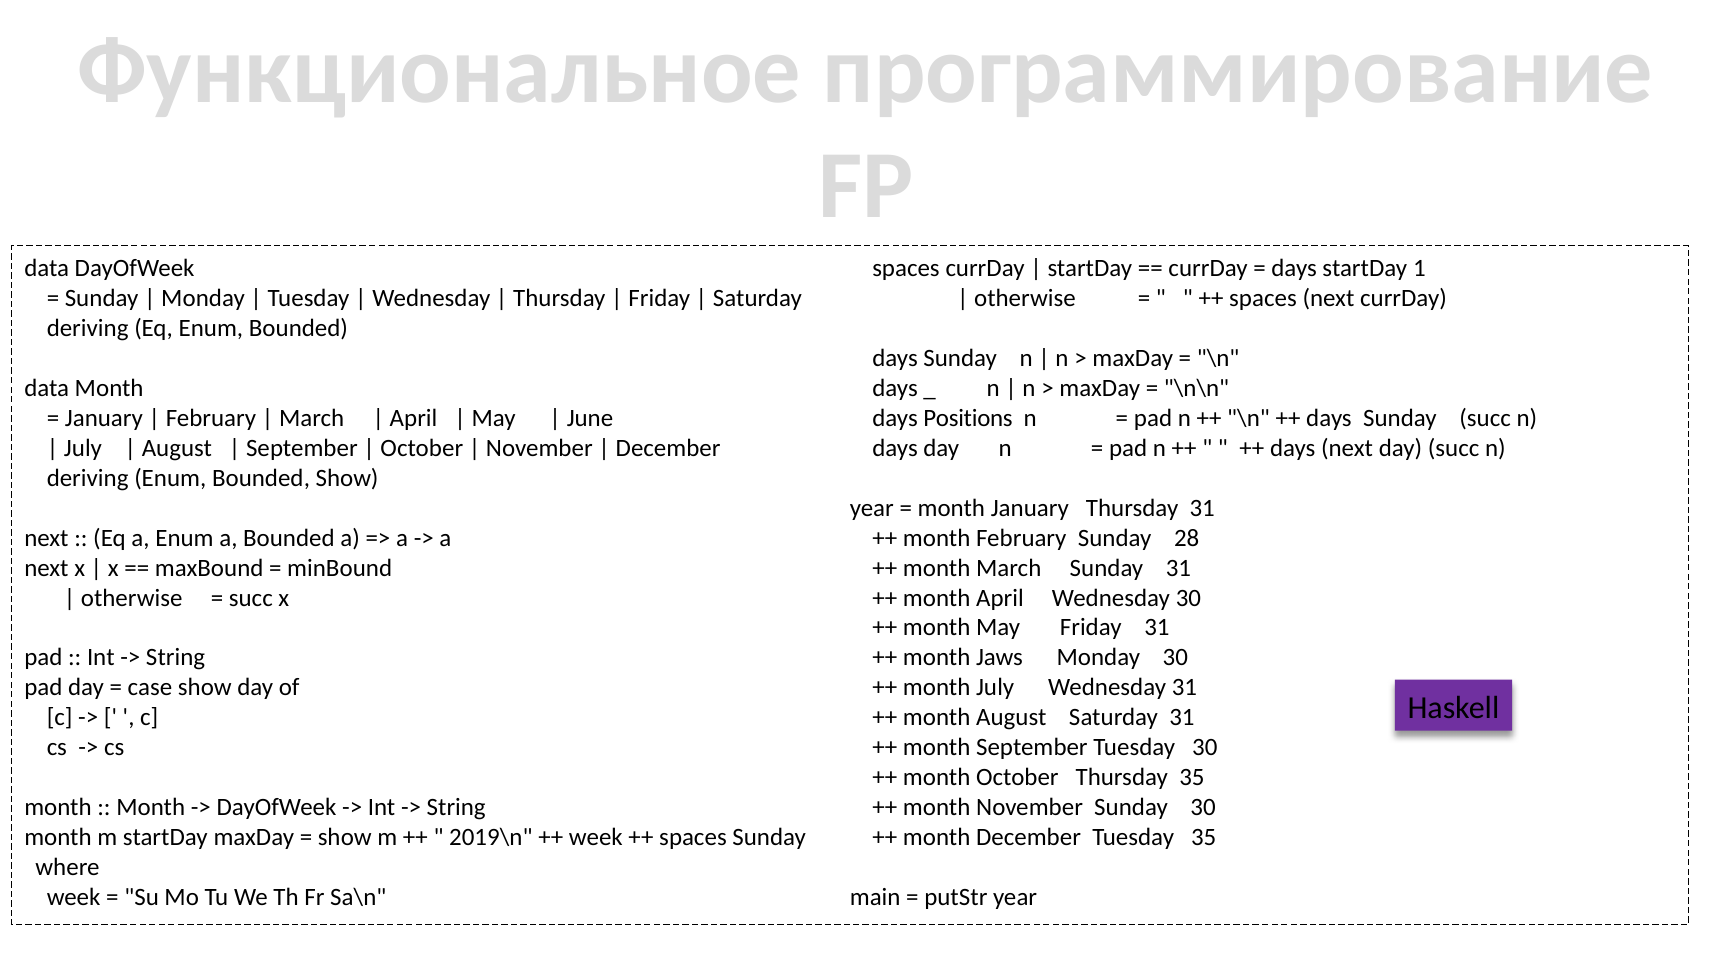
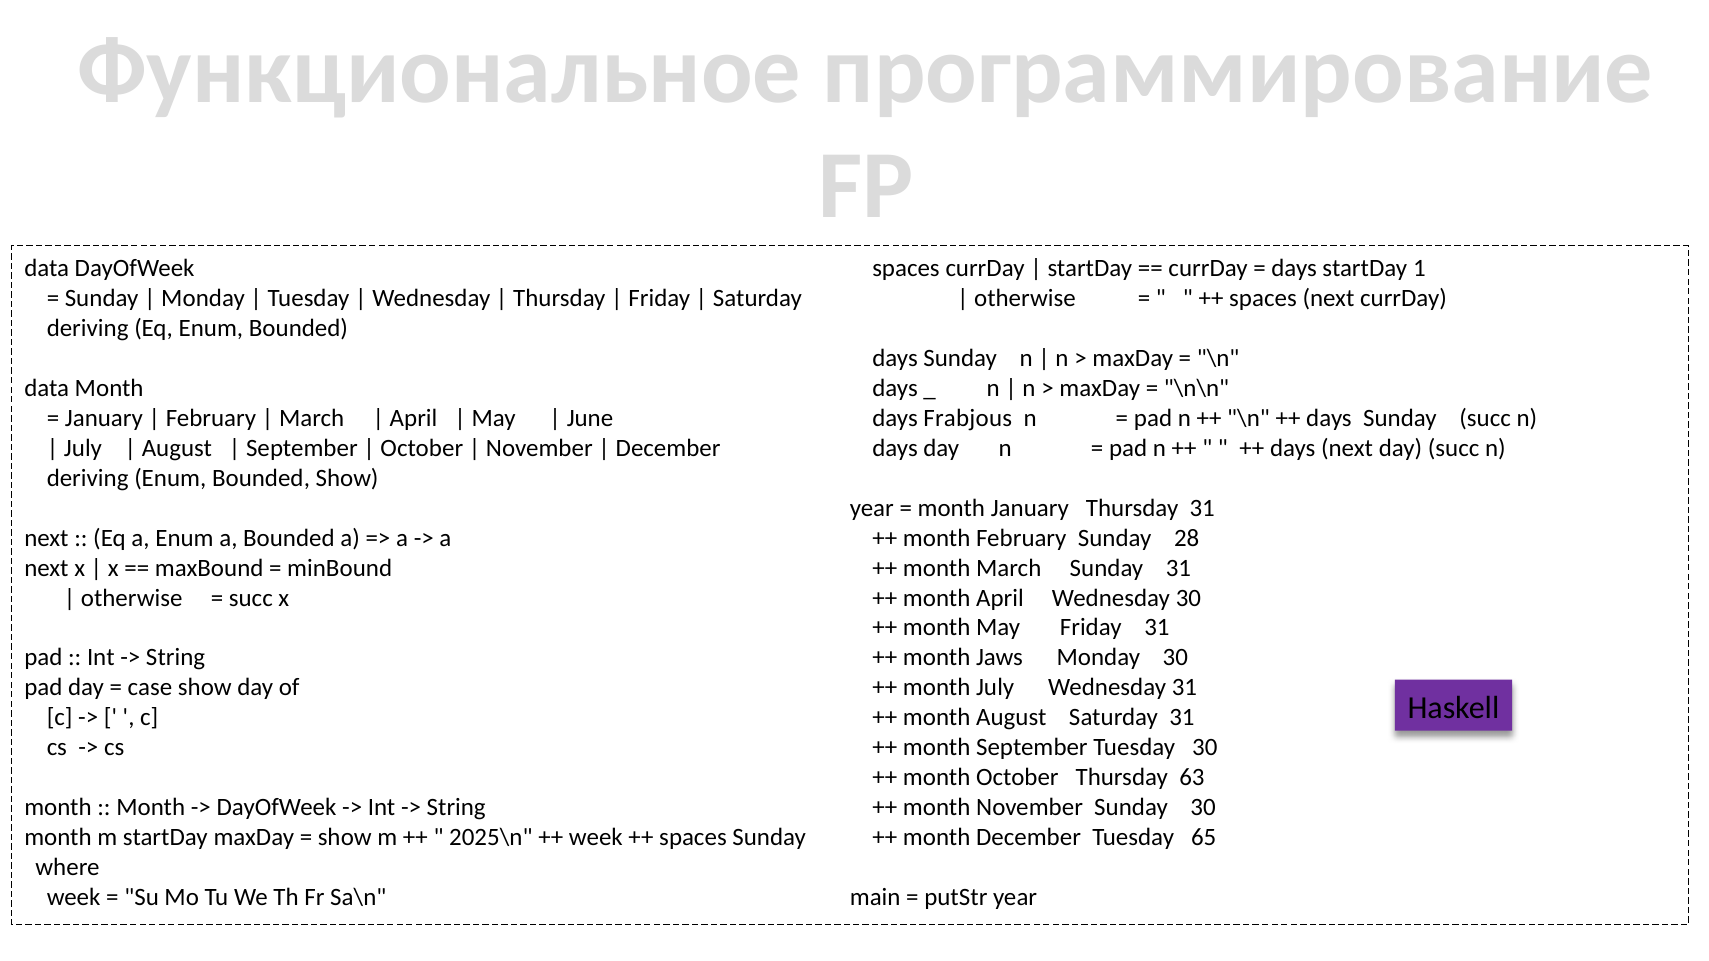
Positions: Positions -> Frabjous (968, 418)
Thursday 35: 35 -> 63 (1192, 778)
2019\n: 2019\n -> 2025\n (491, 837)
Tuesday 35: 35 -> 65 (1204, 837)
